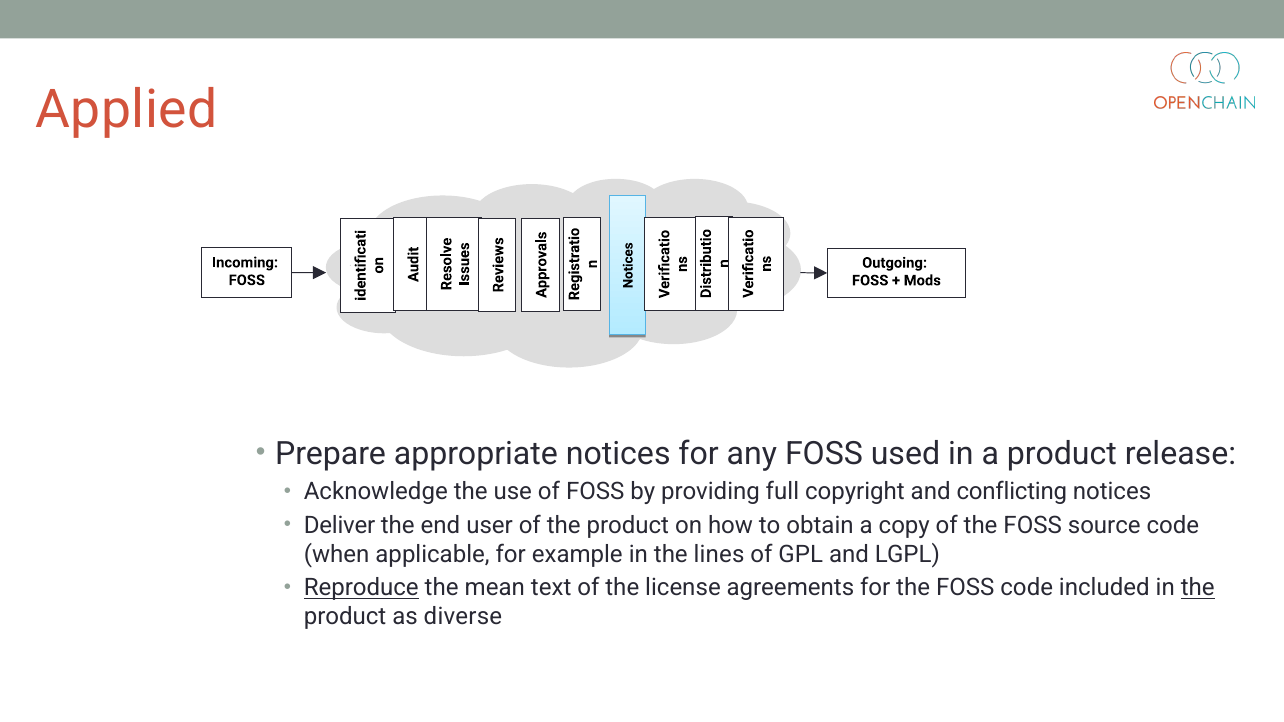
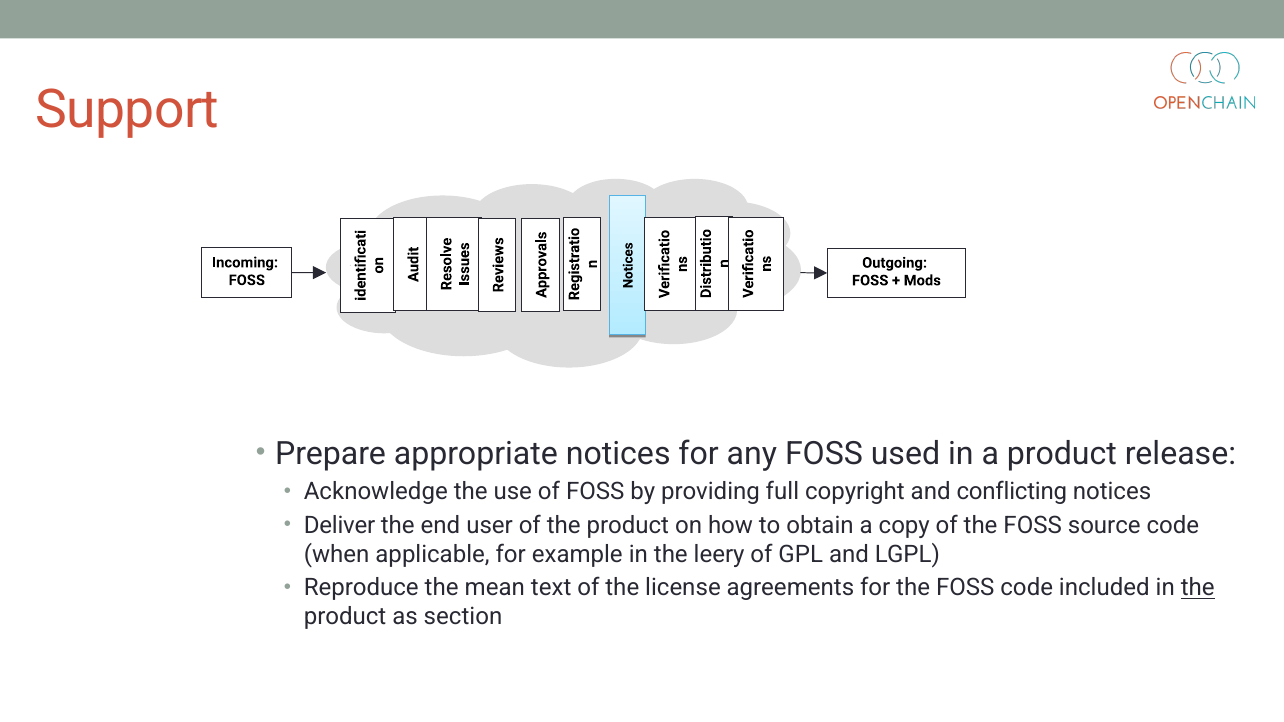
Applied: Applied -> Support (127, 110)
lines: lines -> leery (719, 554)
Reproduce underline: present -> none (361, 588)
diverse: diverse -> section (463, 617)
